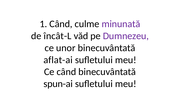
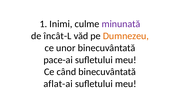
1 Când: Când -> Inimi (61, 24)
Dumnezeu colour: purple -> orange (126, 36)
aflat-ai: aflat-ai -> pace-ai (58, 60)
spun-ai: spun-ai -> aflat-ai (58, 84)
